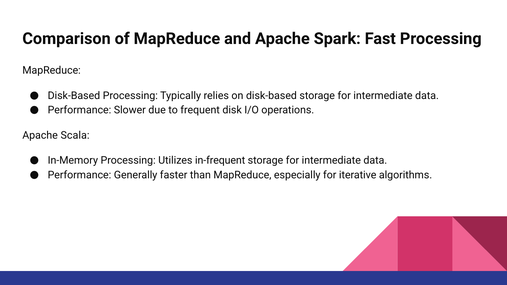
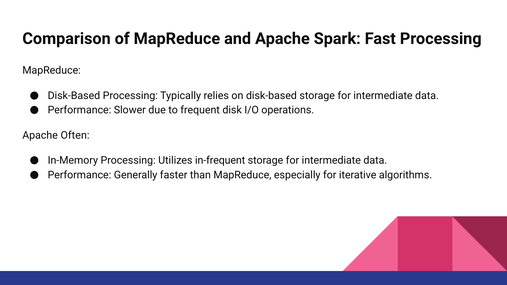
Scala: Scala -> Often (75, 135)
